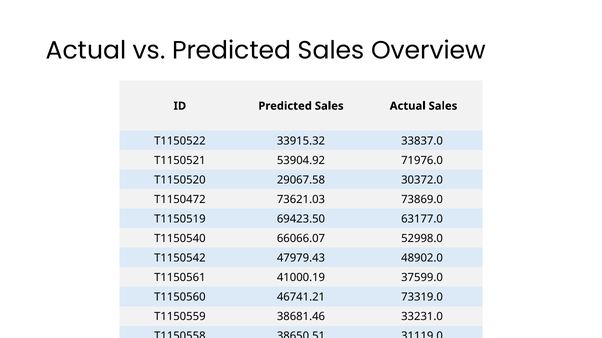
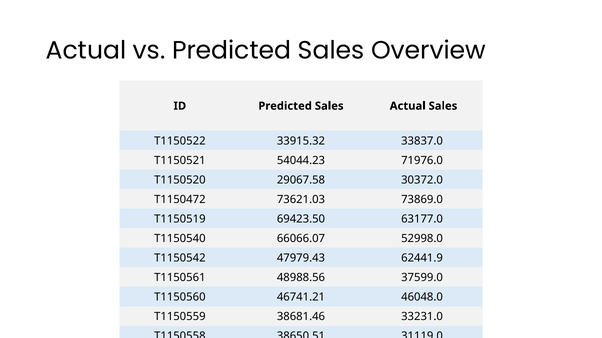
53904.92: 53904.92 -> 54044.23 (301, 161)
48902.0: 48902.0 -> 62441.9 (422, 259)
41000.19: 41000.19 -> 48988.56 (301, 278)
73319.0: 73319.0 -> 46048.0 (422, 298)
